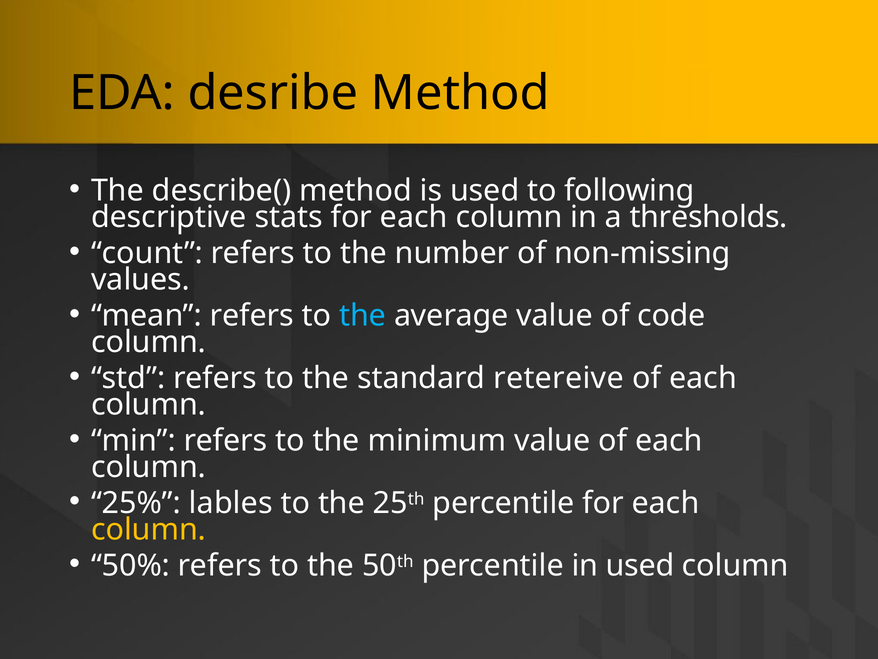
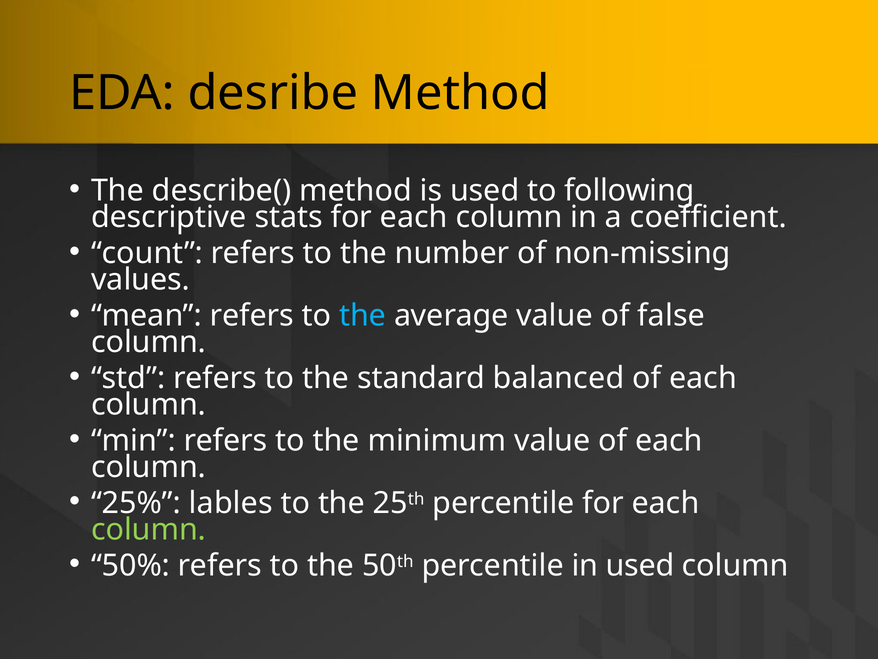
thresholds: thresholds -> coefficient (708, 217)
code: code -> false (671, 316)
retereive: retereive -> balanced (559, 378)
column colour: yellow -> light green (149, 529)
